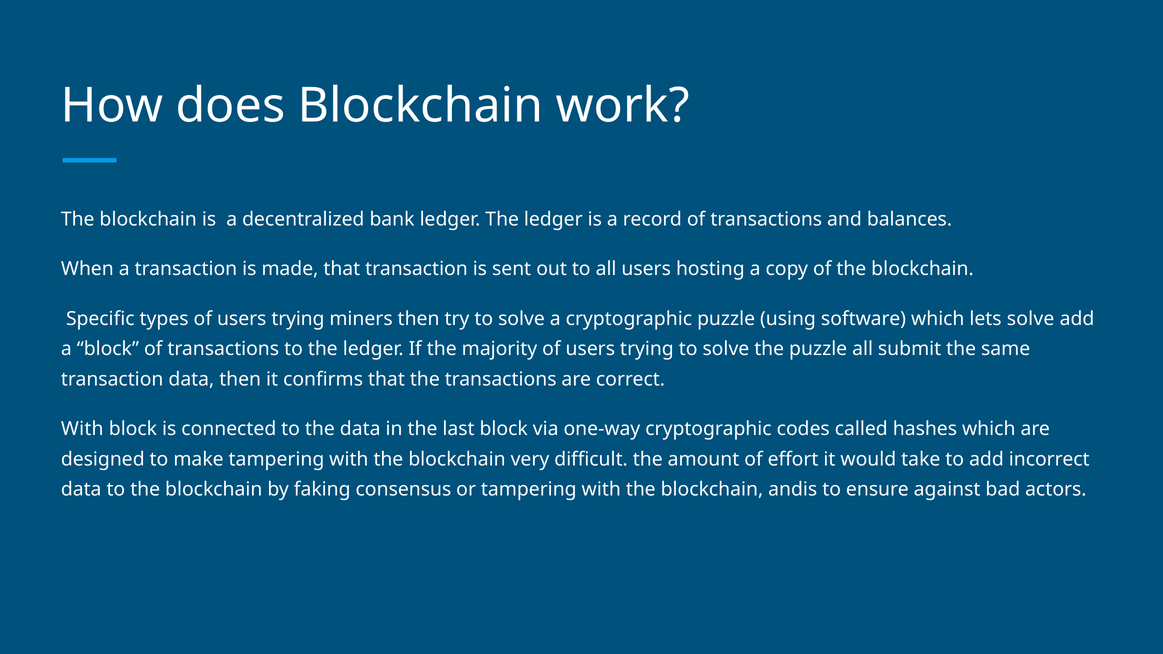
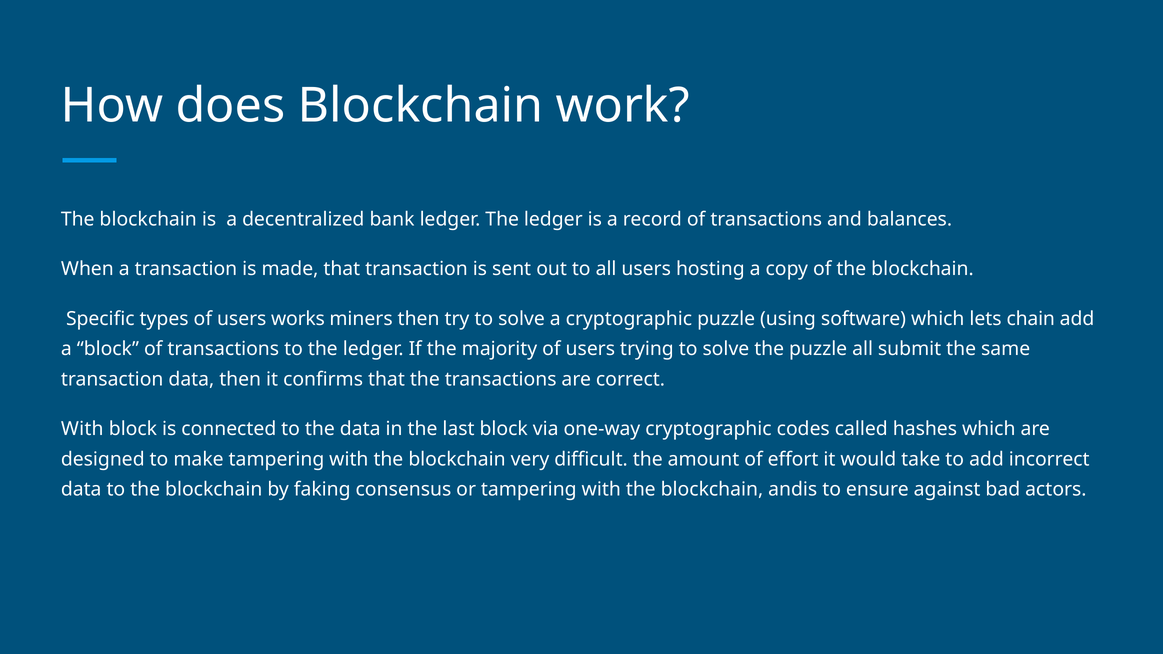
types of users trying: trying -> works (298, 319)
lets solve: solve -> chain (1031, 319)
